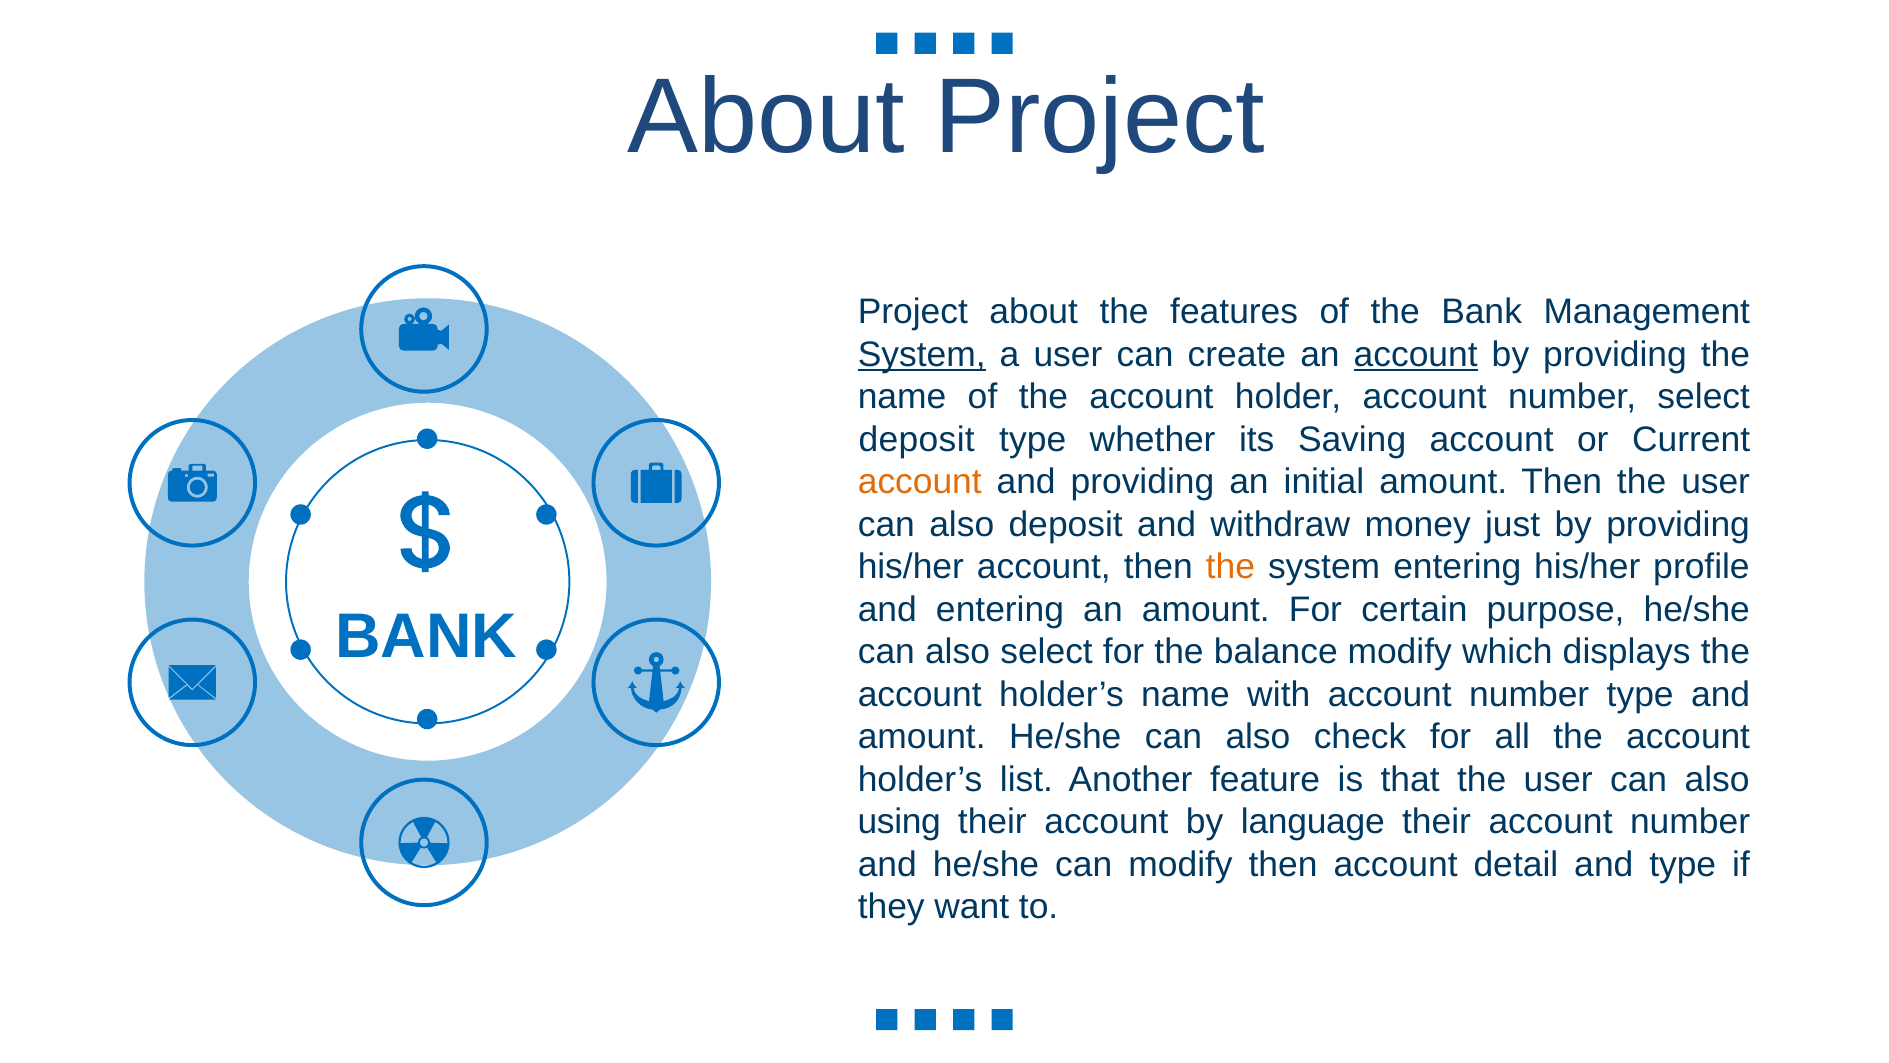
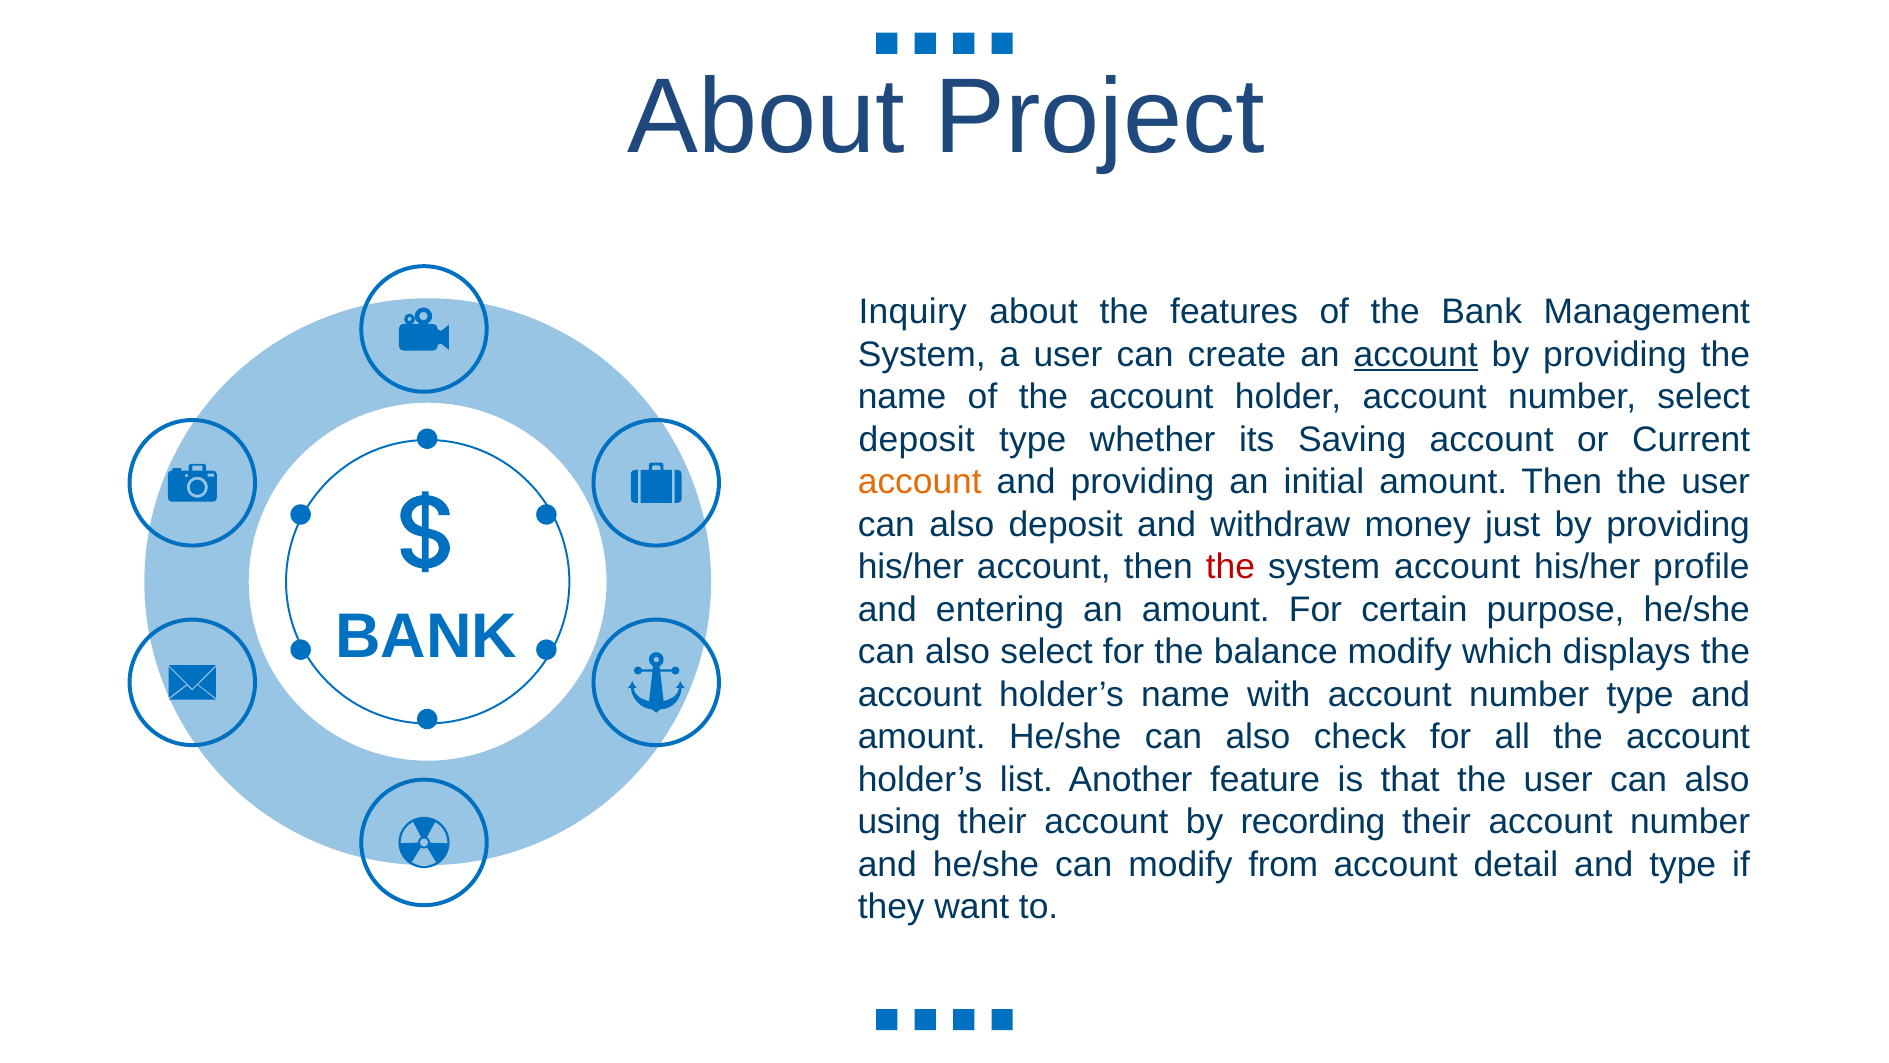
Project: Project -> Inquiry (913, 312)
System underline: present -> none (922, 354)
the colour: orange -> red (1230, 567)
system entering: entering -> account (1457, 567)
language: language -> recording (1313, 822)
modify then: then -> from (1283, 864)
